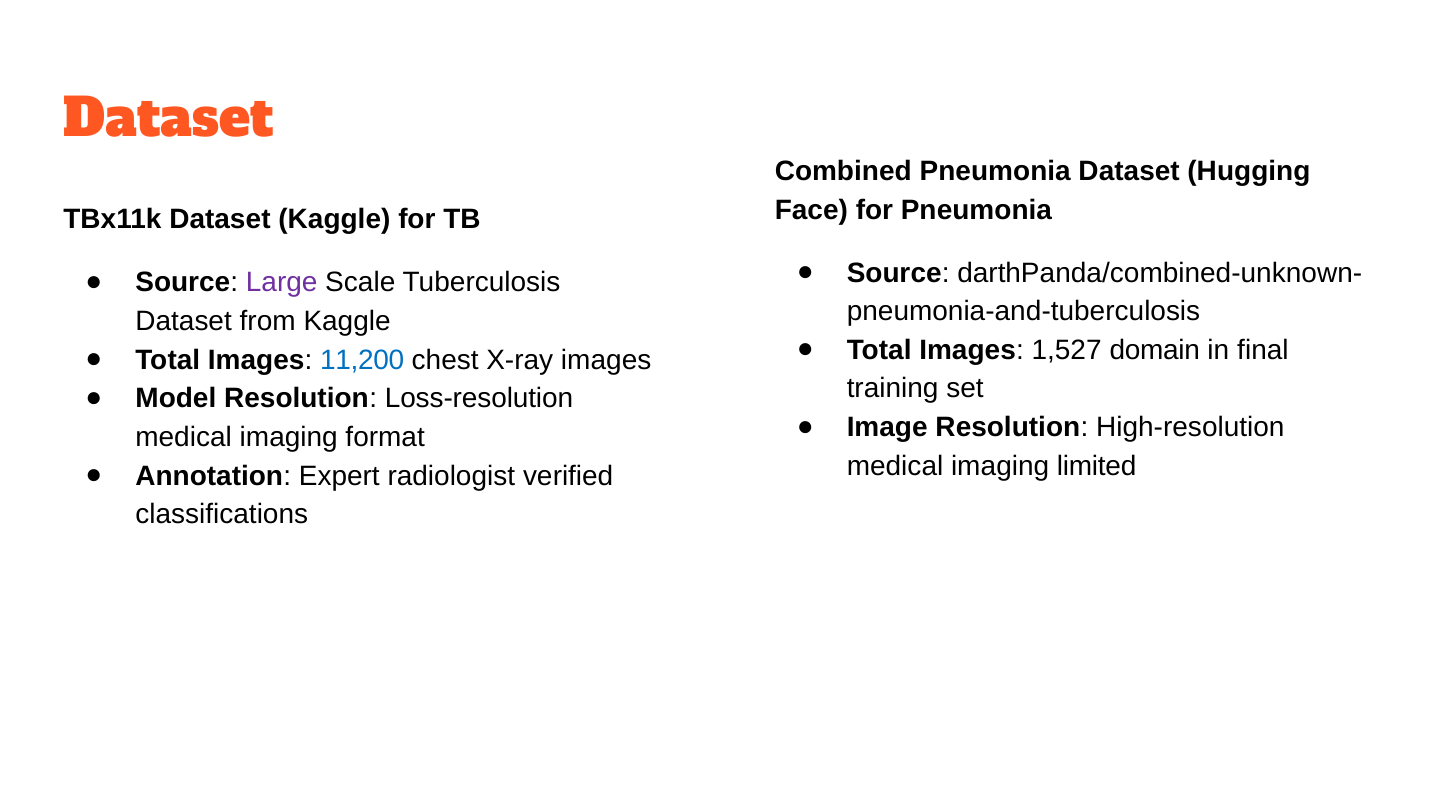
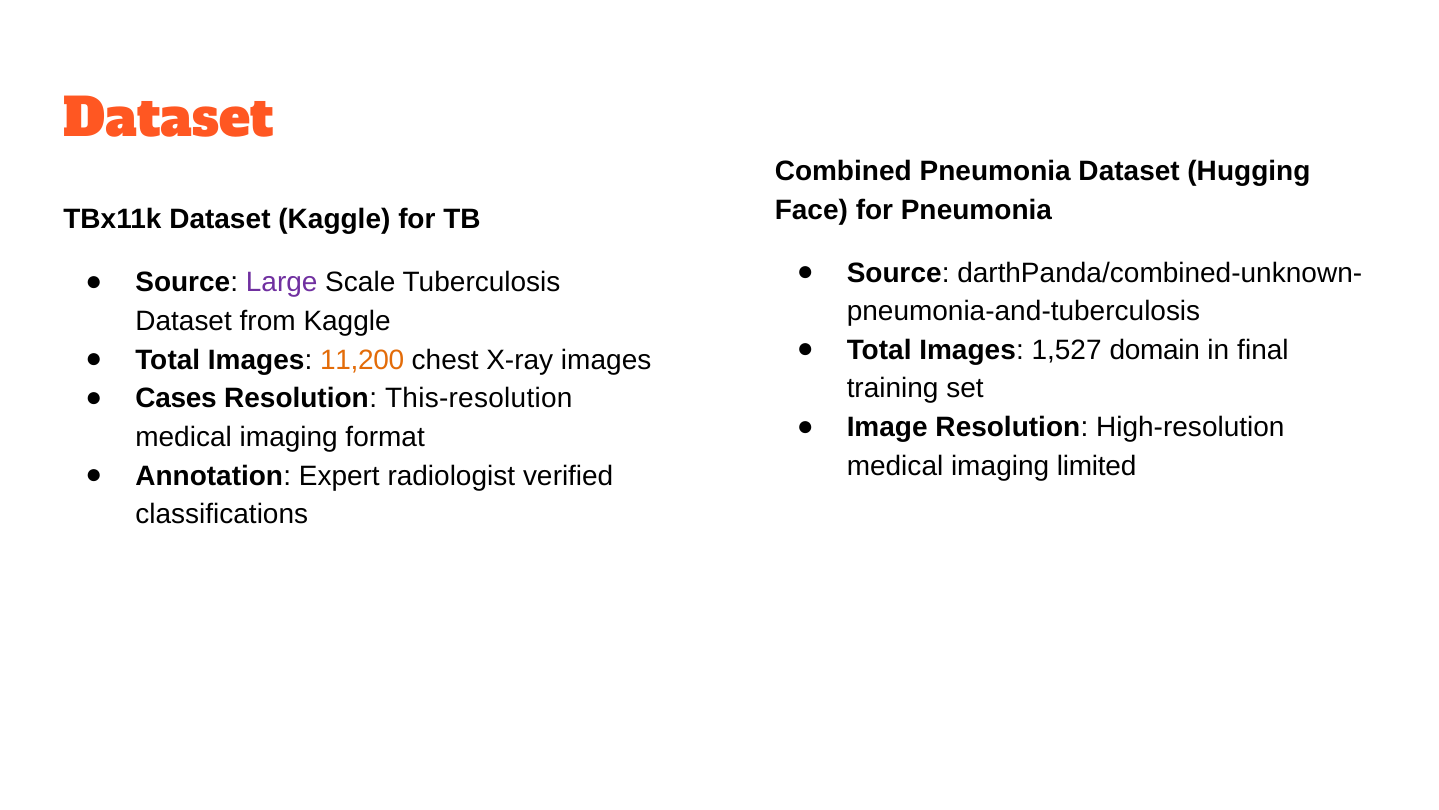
11,200 colour: blue -> orange (362, 360)
Model: Model -> Cases (176, 398)
Loss-resolution: Loss-resolution -> This-resolution (479, 398)
